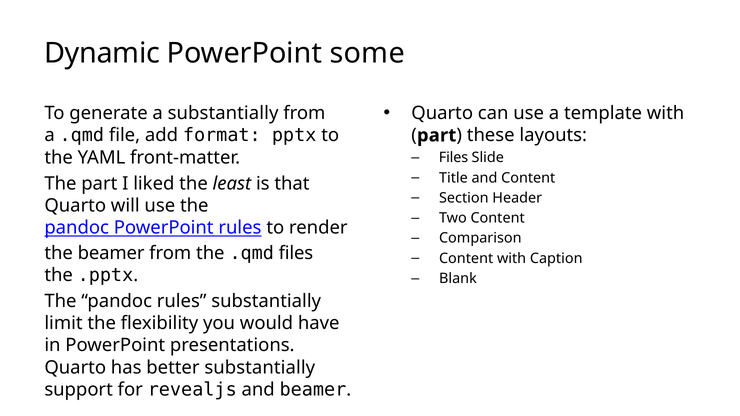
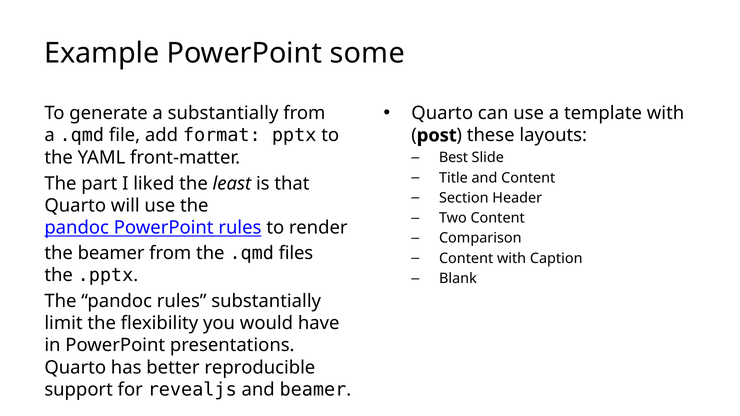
Dynamic: Dynamic -> Example (102, 53)
part: part -> post (437, 135)
Files: Files -> Best (453, 158)
better substantially: substantially -> reproducible (260, 368)
